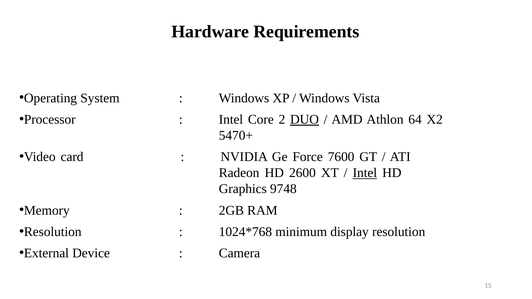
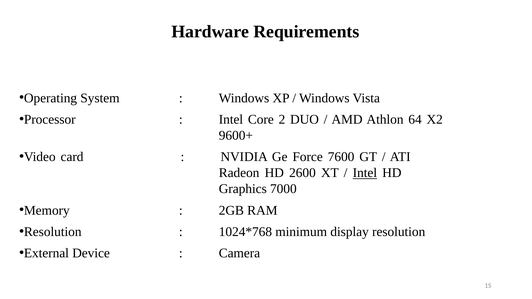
DUO underline: present -> none (305, 120)
5470+: 5470+ -> 9600+ (236, 136)
9748: 9748 -> 7000 (283, 189)
